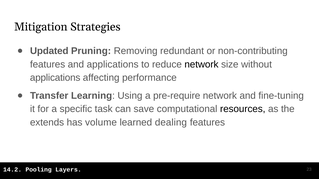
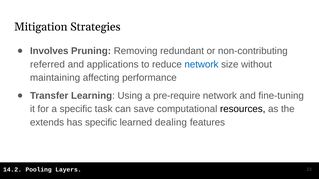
Updated: Updated -> Involves (49, 51)
features: features -> referred (48, 65)
network colour: black -> blue (201, 65)
applications: applications -> maintaining (55, 78)
has volume: volume -> specific (101, 123)
